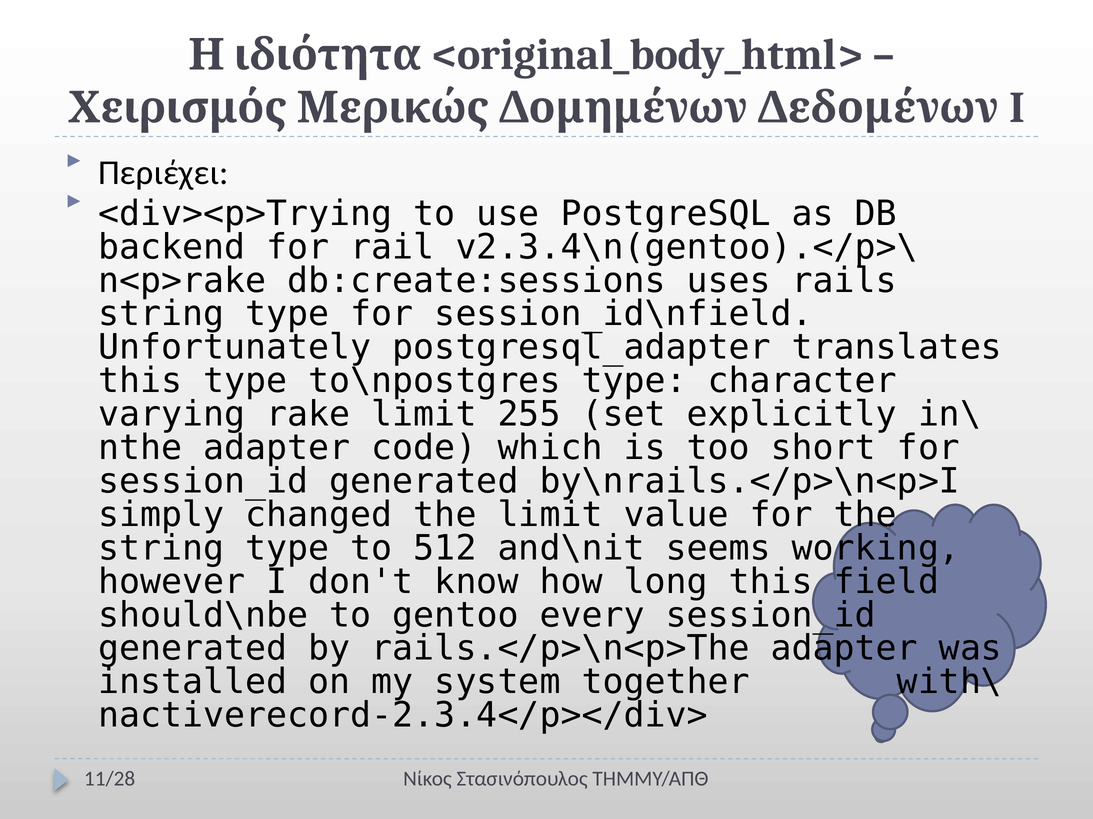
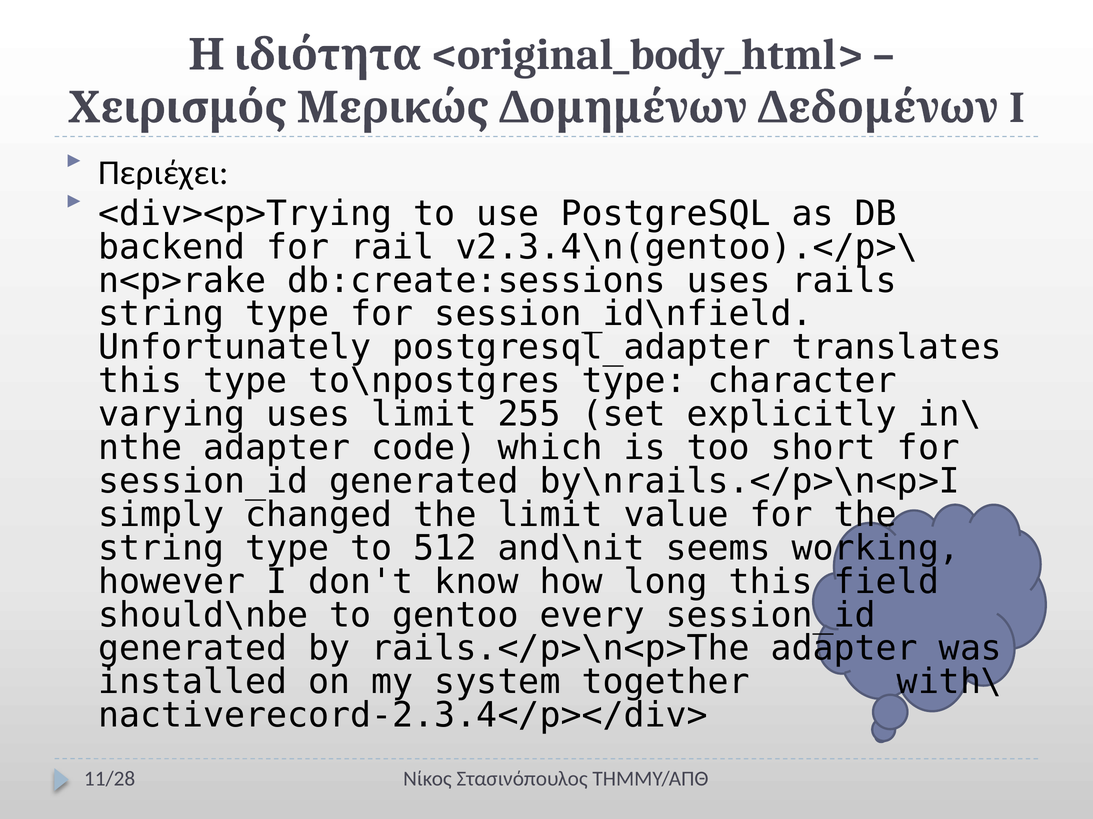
varying rake: rake -> uses (308, 415)
